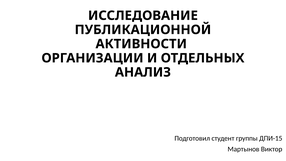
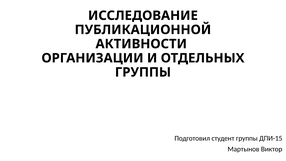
АНАЛИЗ: АНАЛИЗ -> ГРУППЫ (143, 72)
